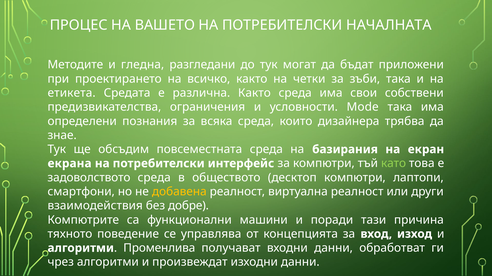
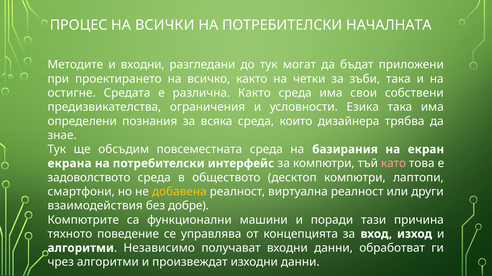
ВАШЕТО: ВАШЕТО -> ВСИЧКИ (165, 25)
и гледна: гледна -> входни (143, 65)
етикета: етикета -> остигне (72, 93)
Mode: Mode -> Езика (363, 107)
като colour: light green -> pink (394, 164)
Променлива: Променлива -> Независимо (159, 249)
